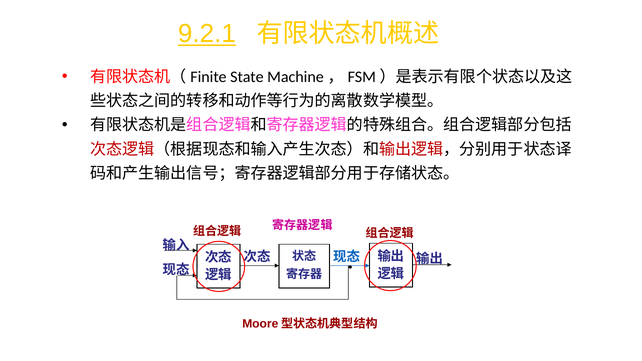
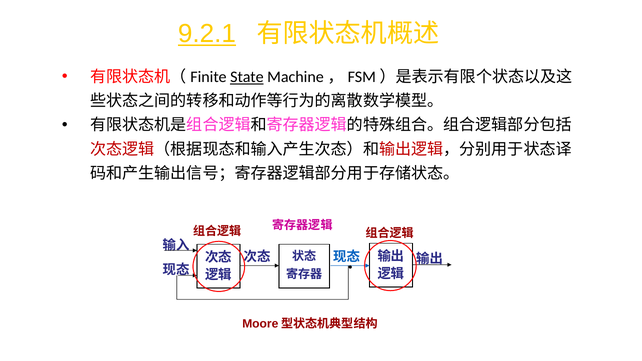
State underline: none -> present (247, 77)
